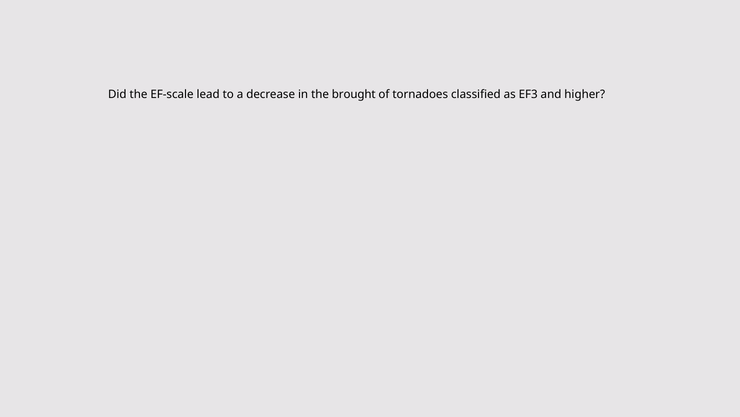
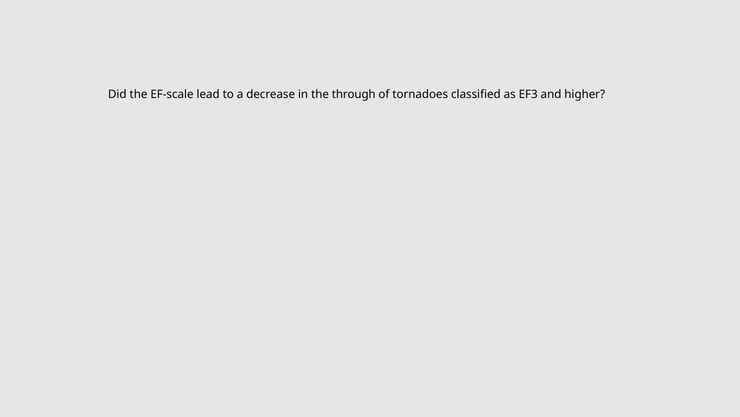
brought: brought -> through (354, 94)
